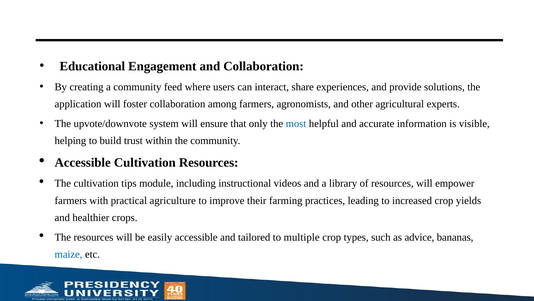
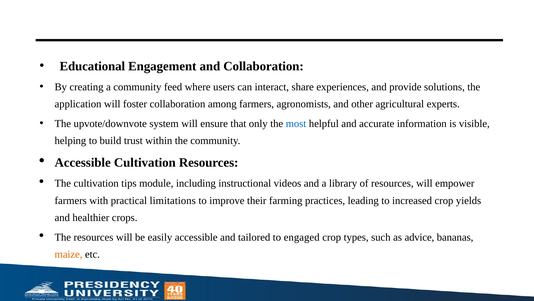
agriculture: agriculture -> limitations (173, 200)
multiple: multiple -> engaged (302, 237)
maize colour: blue -> orange (69, 254)
